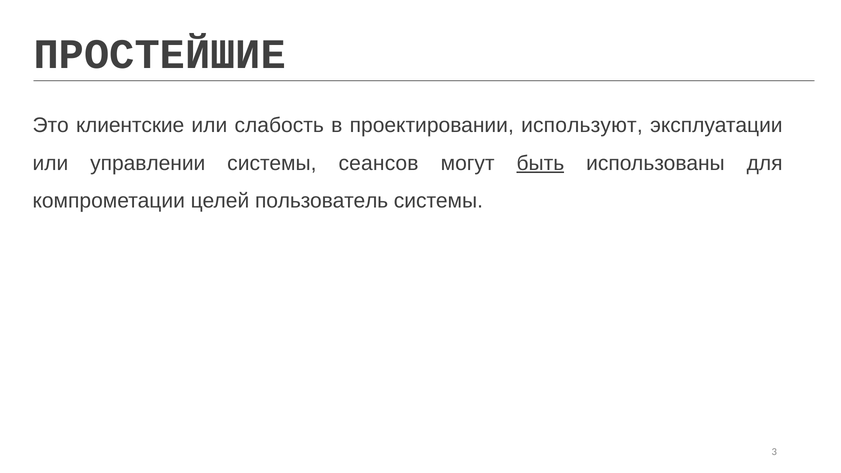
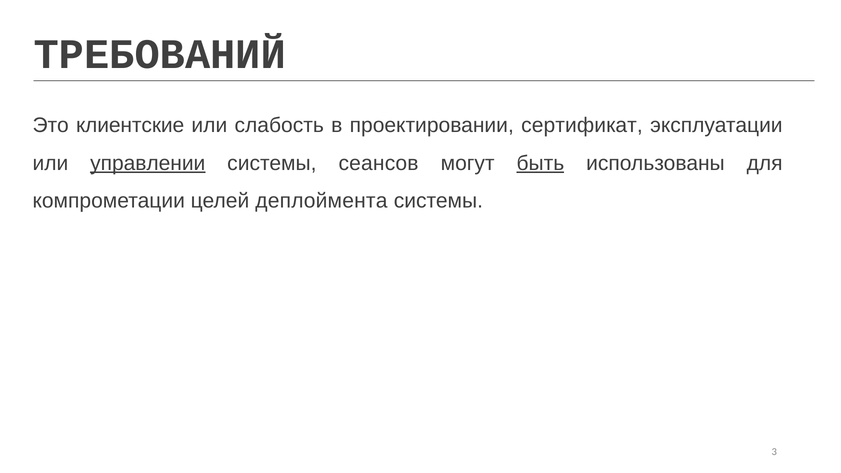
ПРОСТЕЙШИЕ: ПРОСТЕЙШИЕ -> ТРЕБОВАНИЙ (160, 55)
используют: используют -> сертификат (582, 125)
управлении underline: none -> present (148, 163)
пользователь: пользователь -> деплоймента (321, 201)
